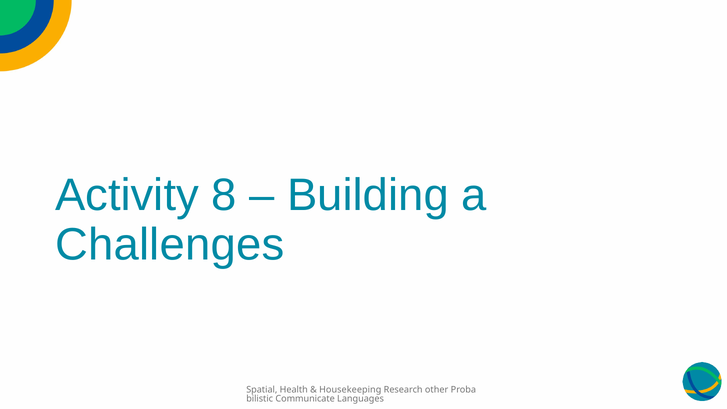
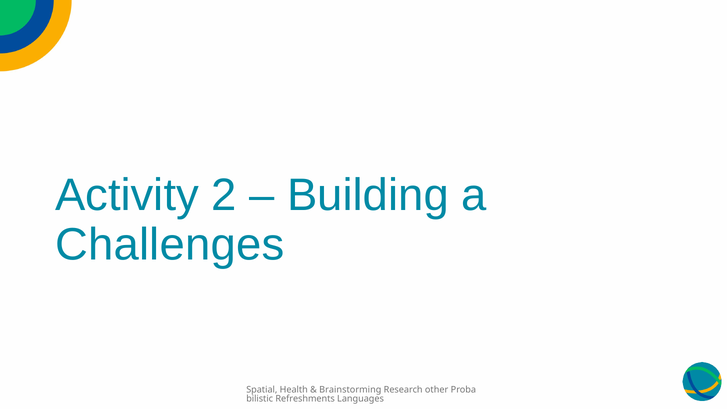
8: 8 -> 2 (224, 195)
Housekeeping: Housekeeping -> Brainstorming (350, 390)
Communicate: Communicate -> Refreshments (305, 399)
